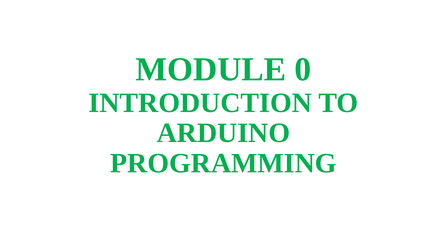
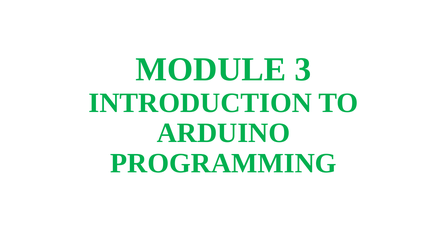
0: 0 -> 3 (303, 69)
